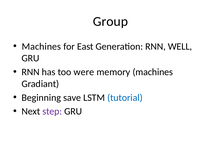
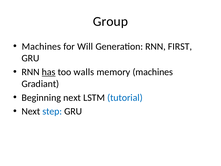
East: East -> Will (85, 46)
WELL: WELL -> FIRST (180, 46)
has underline: none -> present (49, 72)
were: were -> walls (84, 72)
Beginning save: save -> next (72, 97)
step colour: purple -> blue (52, 111)
